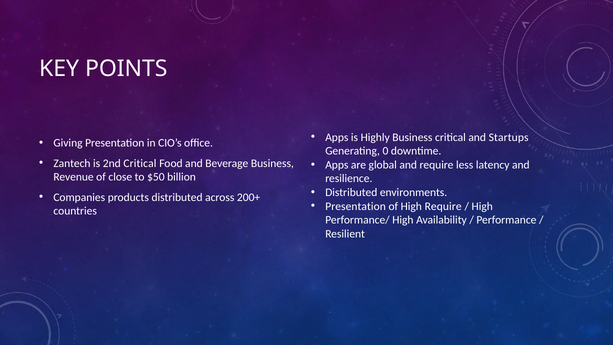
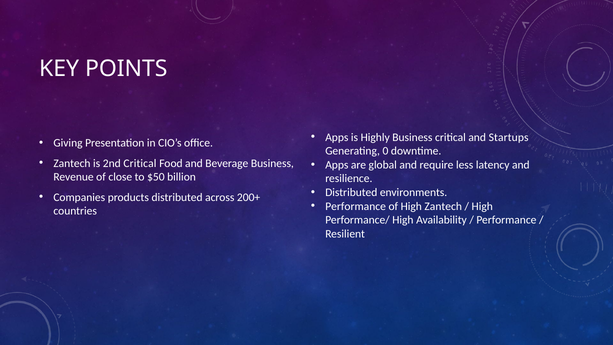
Presentation: Presentation -> Performance (356, 206)
High Require: Require -> Zantech (443, 206)
